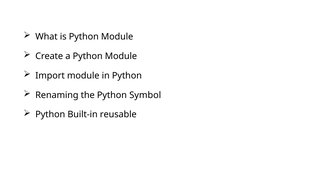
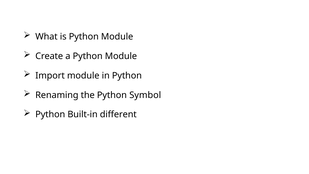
reusable: reusable -> different (118, 114)
